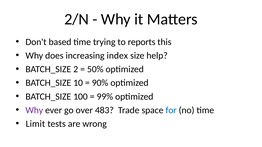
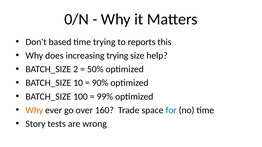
2/N: 2/N -> 0/N (77, 19)
increasing index: index -> trying (117, 56)
Why colour: purple -> orange (34, 110)
483: 483 -> 160 (104, 110)
Limit: Limit -> Story (35, 124)
